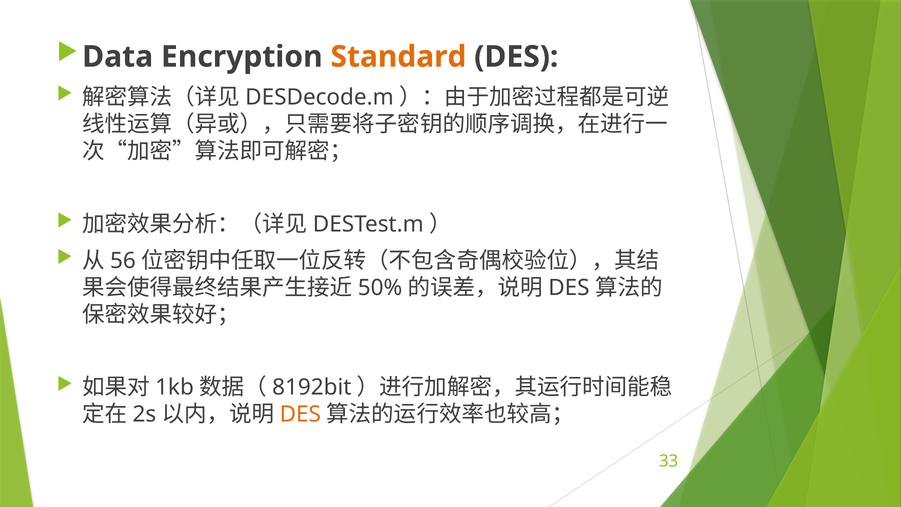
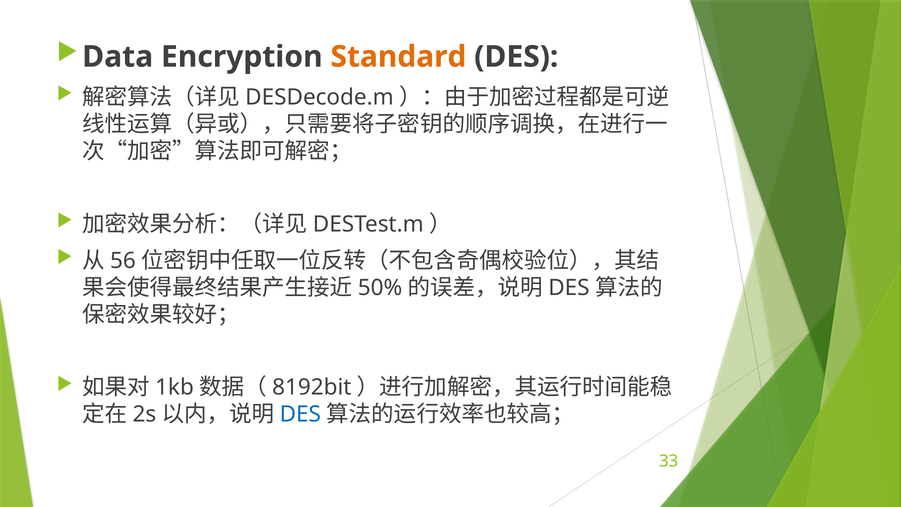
DES colour: orange -> blue (300, 414)
